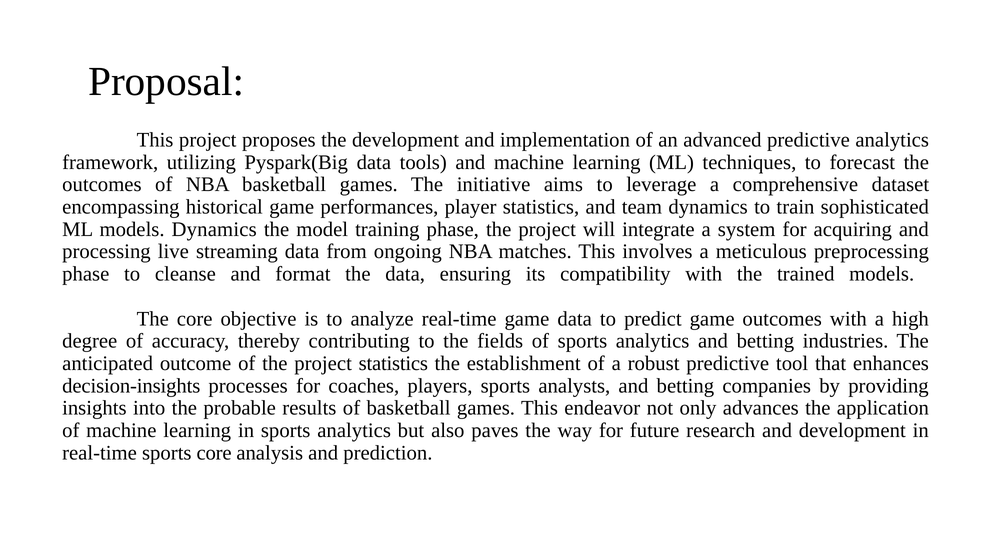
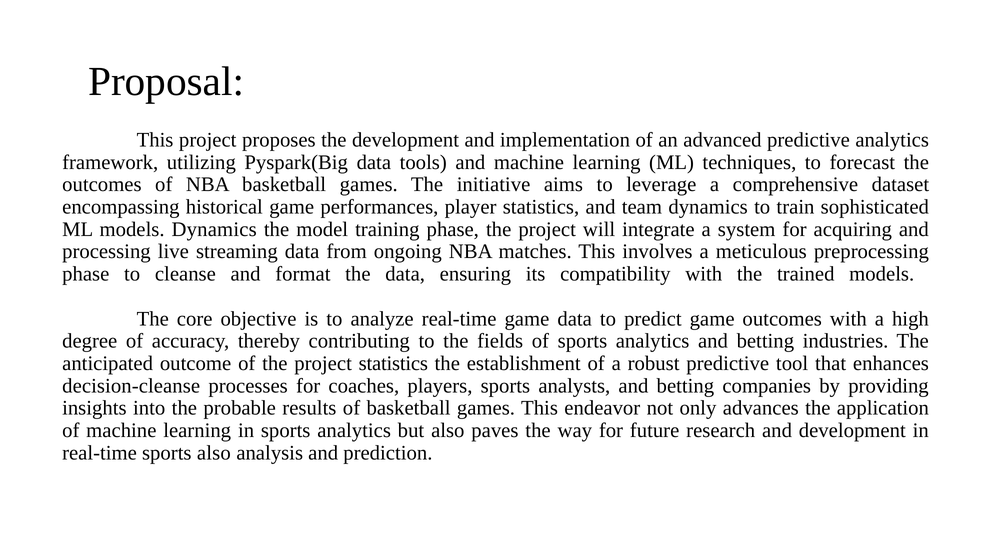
decision-insights: decision-insights -> decision-cleanse (131, 386)
sports core: core -> also (214, 453)
